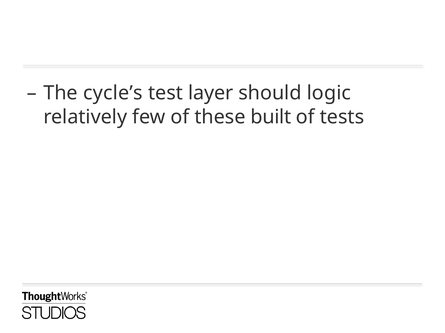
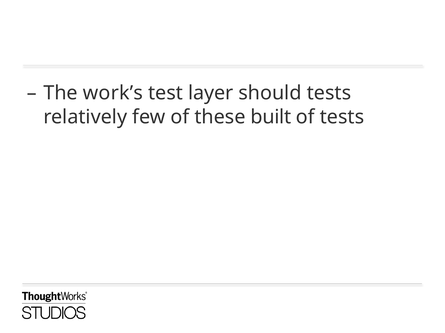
cycle’s: cycle’s -> work’s (113, 93)
should logic: logic -> tests (329, 93)
